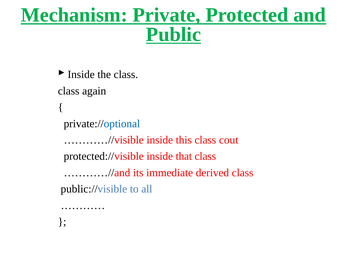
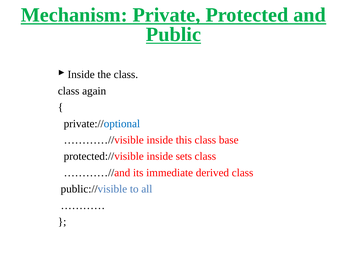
cout: cout -> base (229, 140)
that: that -> sets (184, 156)
